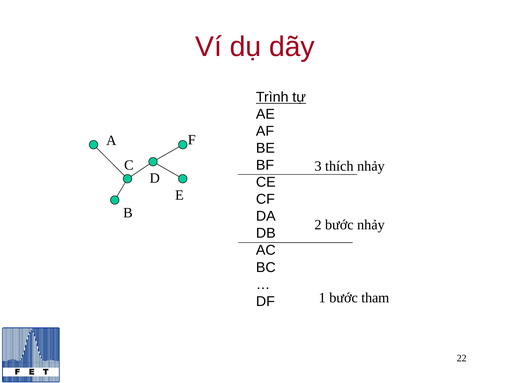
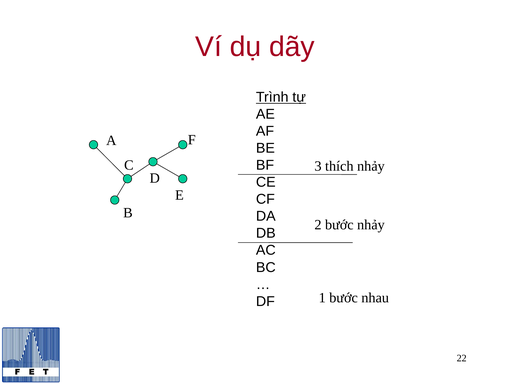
tham: tham -> nhau (375, 298)
